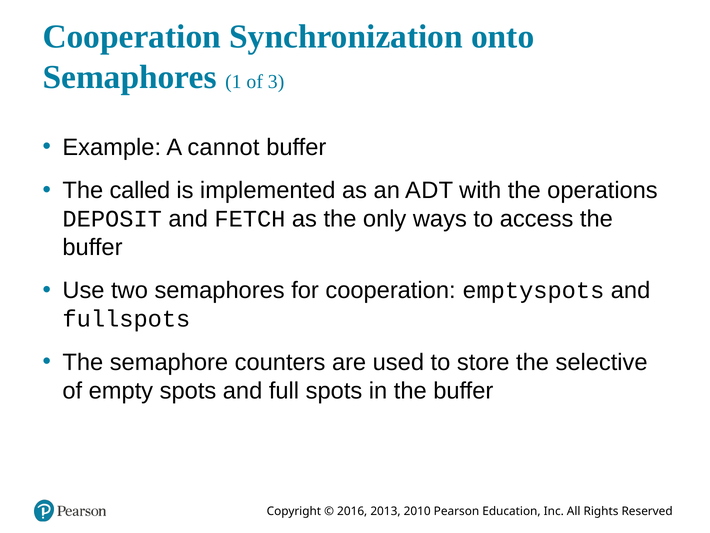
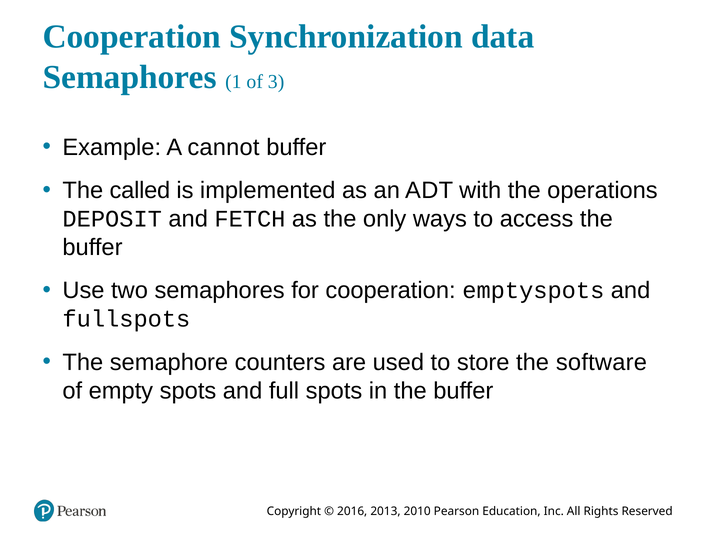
onto: onto -> data (503, 37)
selective: selective -> software (601, 362)
